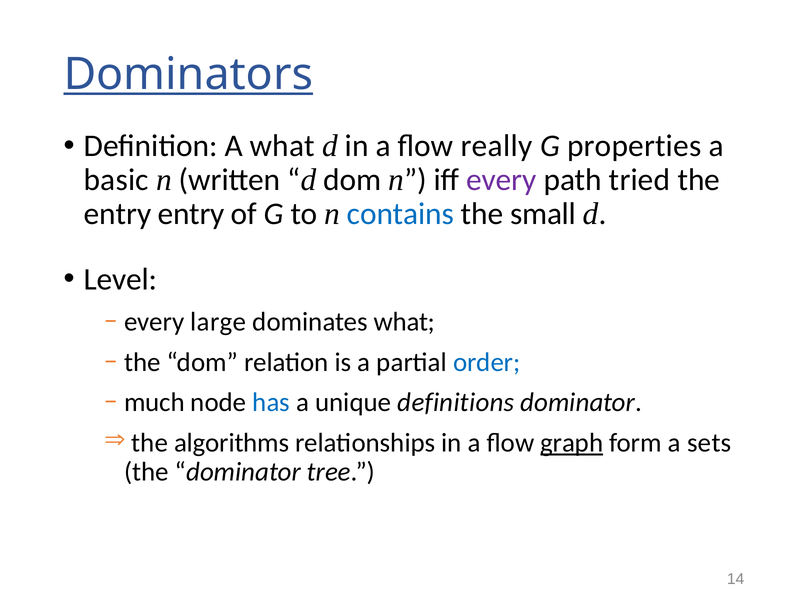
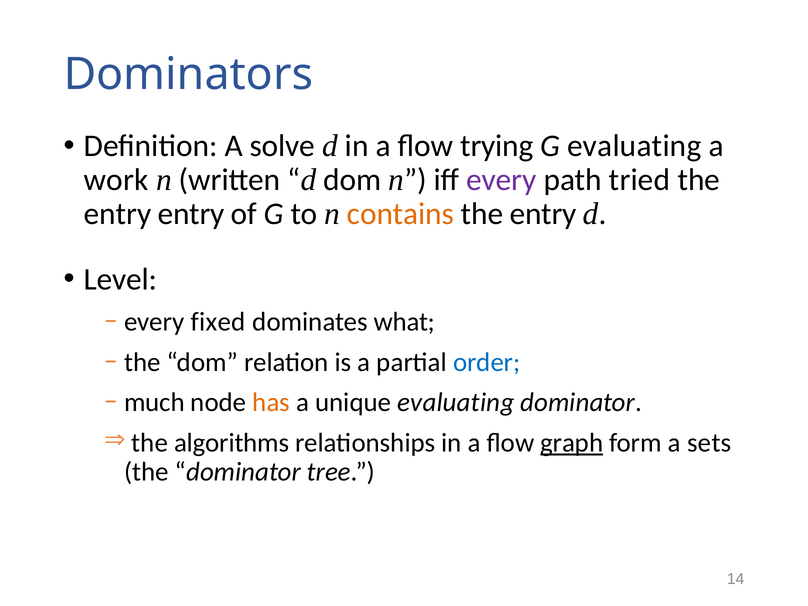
Dominators underline: present -> none (188, 74)
A what: what -> solve (282, 146)
really: really -> trying (497, 146)
G properties: properties -> evaluating (634, 146)
basic: basic -> work (116, 180)
contains colour: blue -> orange (400, 214)
small: small -> entry (543, 214)
large: large -> fixed (218, 322)
has colour: blue -> orange (271, 403)
unique definitions: definitions -> evaluating (456, 403)
